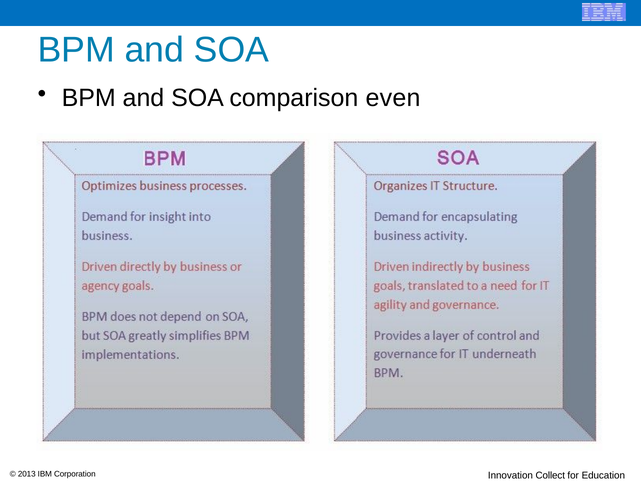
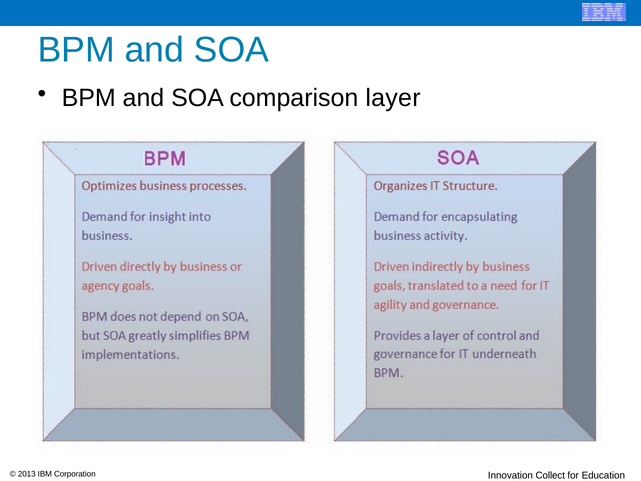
even: even -> layer (393, 98)
